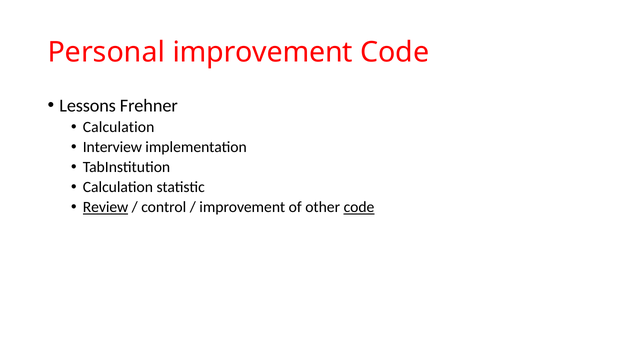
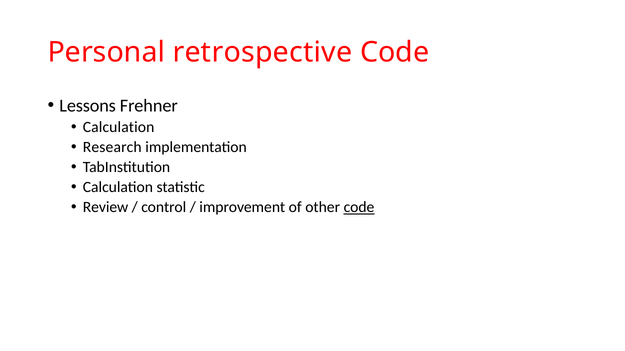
Personal improvement: improvement -> retrospective (262, 53)
Interview: Interview -> Research (112, 147)
Review underline: present -> none (106, 208)
